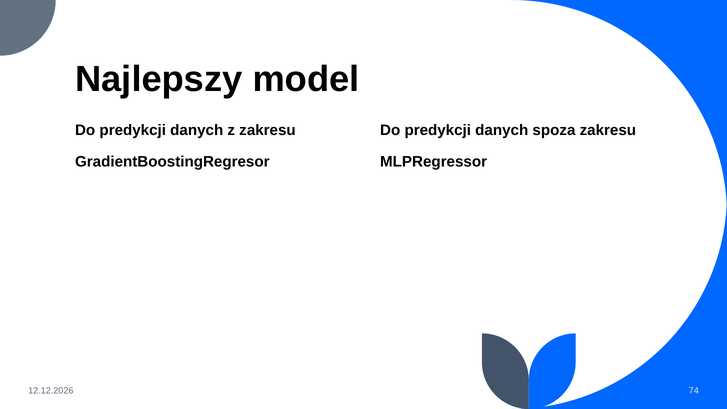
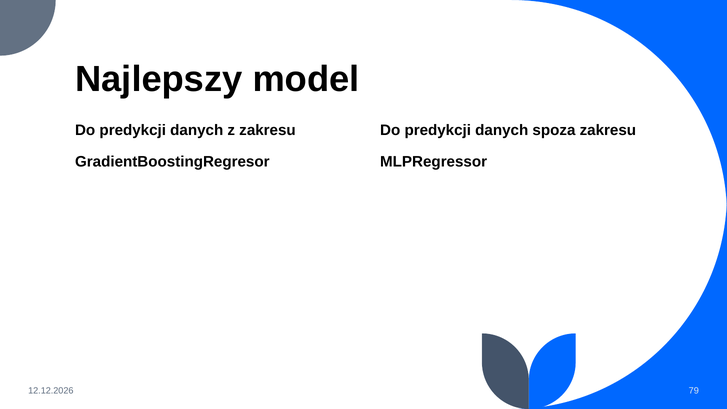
74: 74 -> 79 (694, 391)
